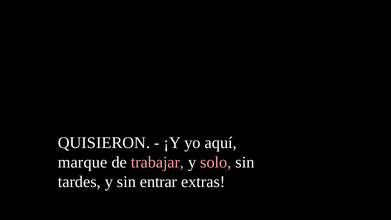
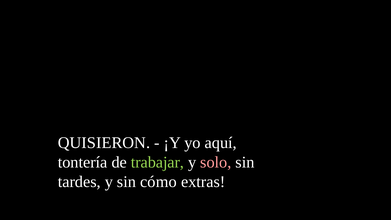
marque: marque -> tontería (83, 162)
trabajar colour: pink -> light green (157, 162)
entrar: entrar -> cómo (158, 182)
